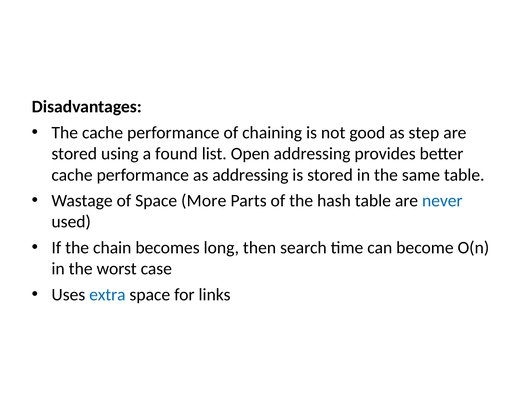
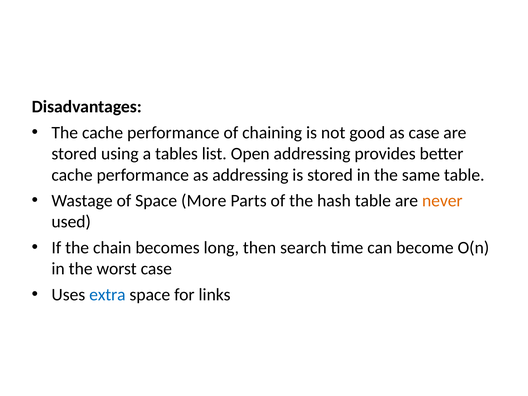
as step: step -> case (424, 133)
found: found -> tables (176, 154)
never colour: blue -> orange (442, 201)
